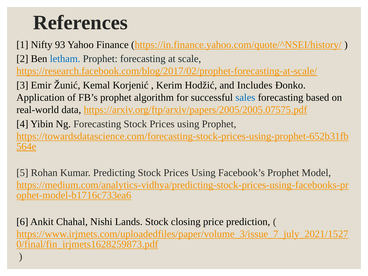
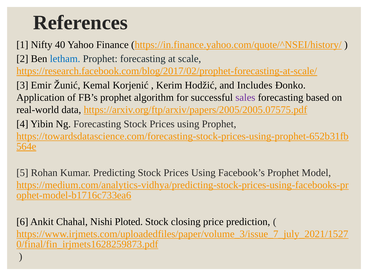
93: 93 -> 40 (60, 45)
sales colour: blue -> purple (245, 98)
Lands: Lands -> Ploted (129, 222)
